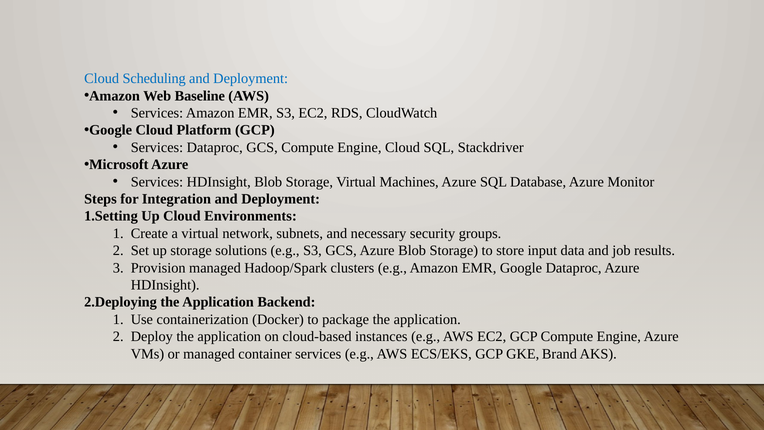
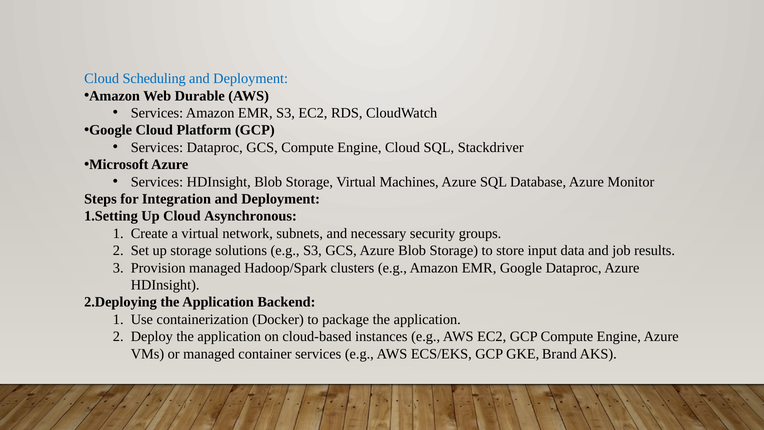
Baseline: Baseline -> Durable (200, 96)
Environments: Environments -> Asynchronous (251, 216)
